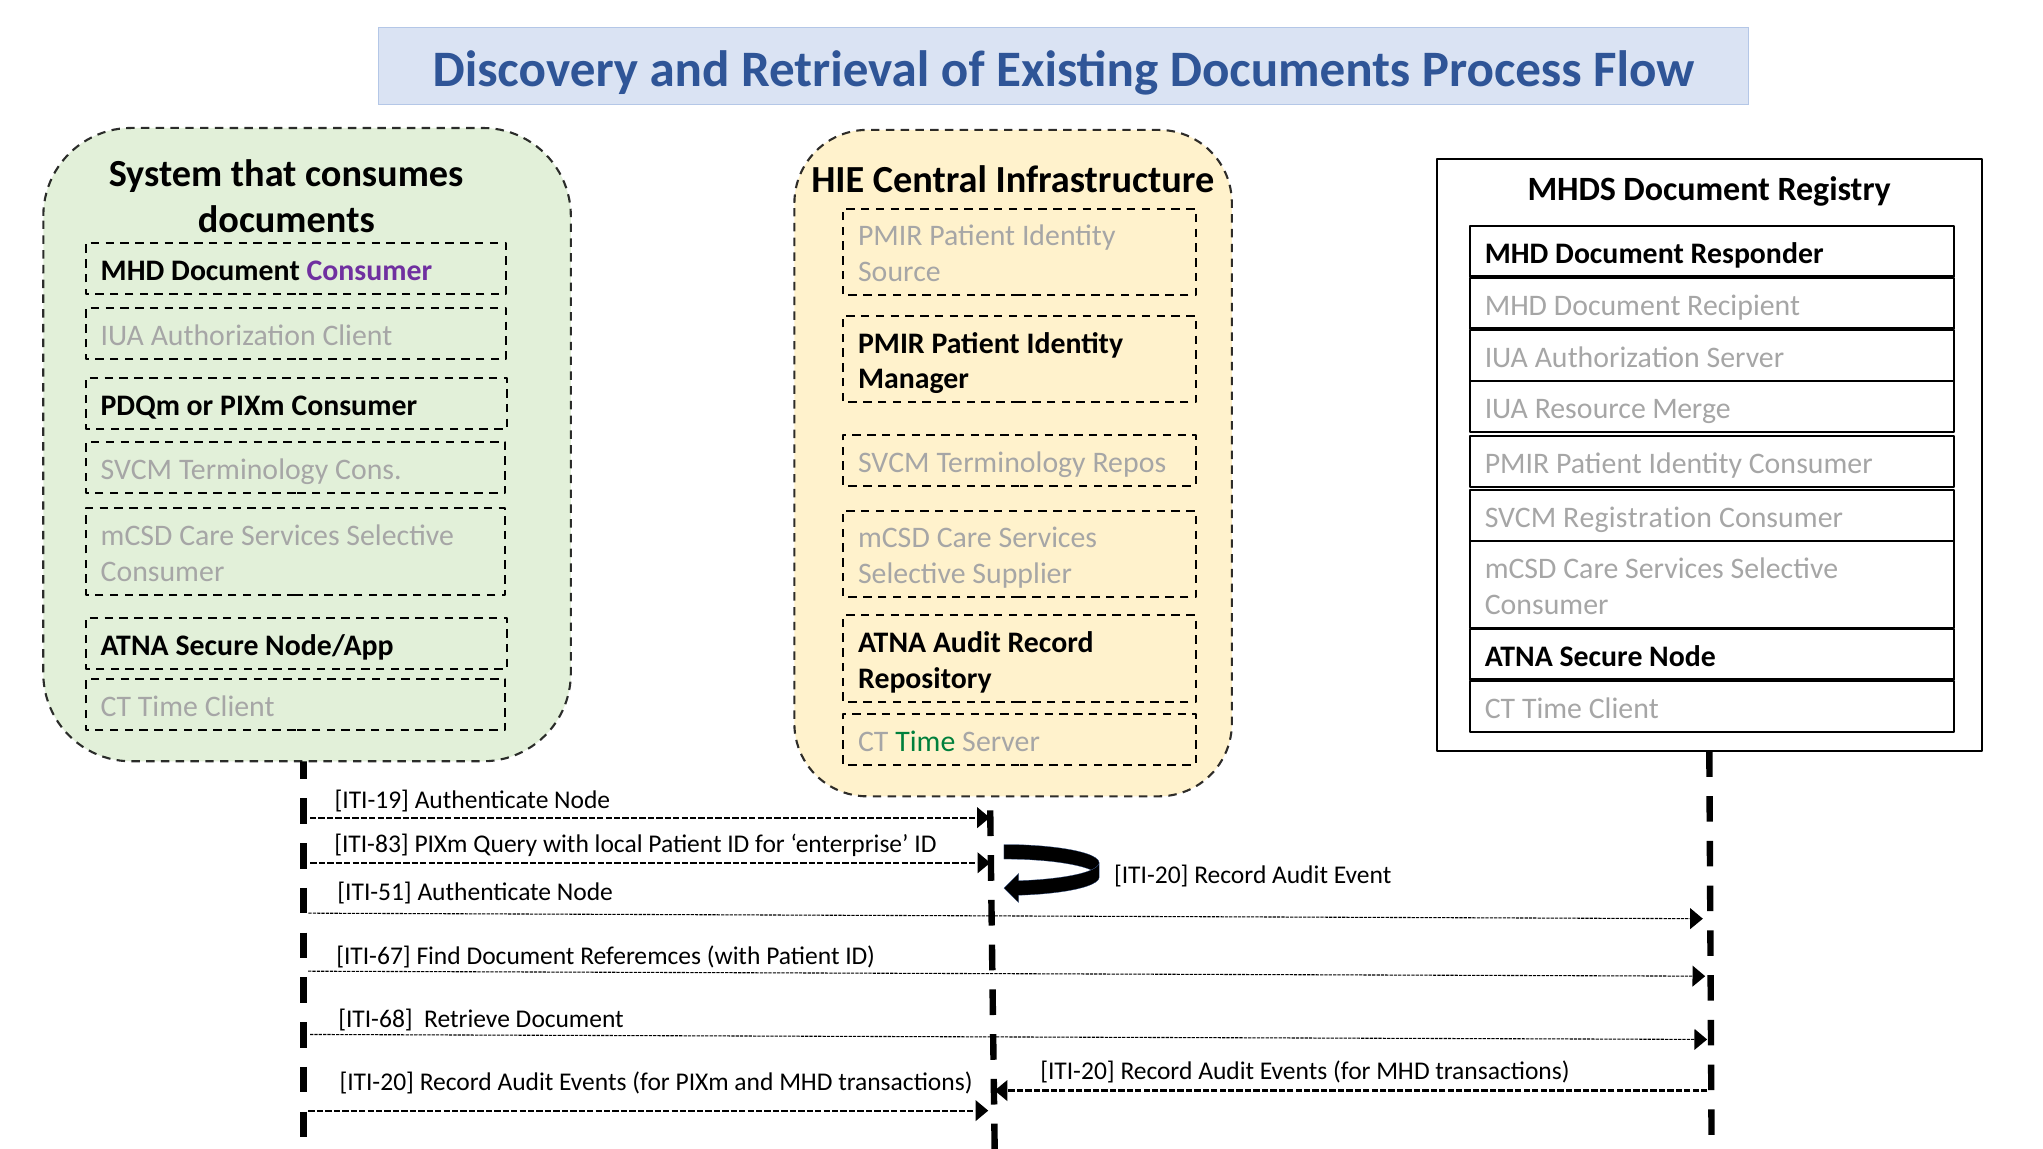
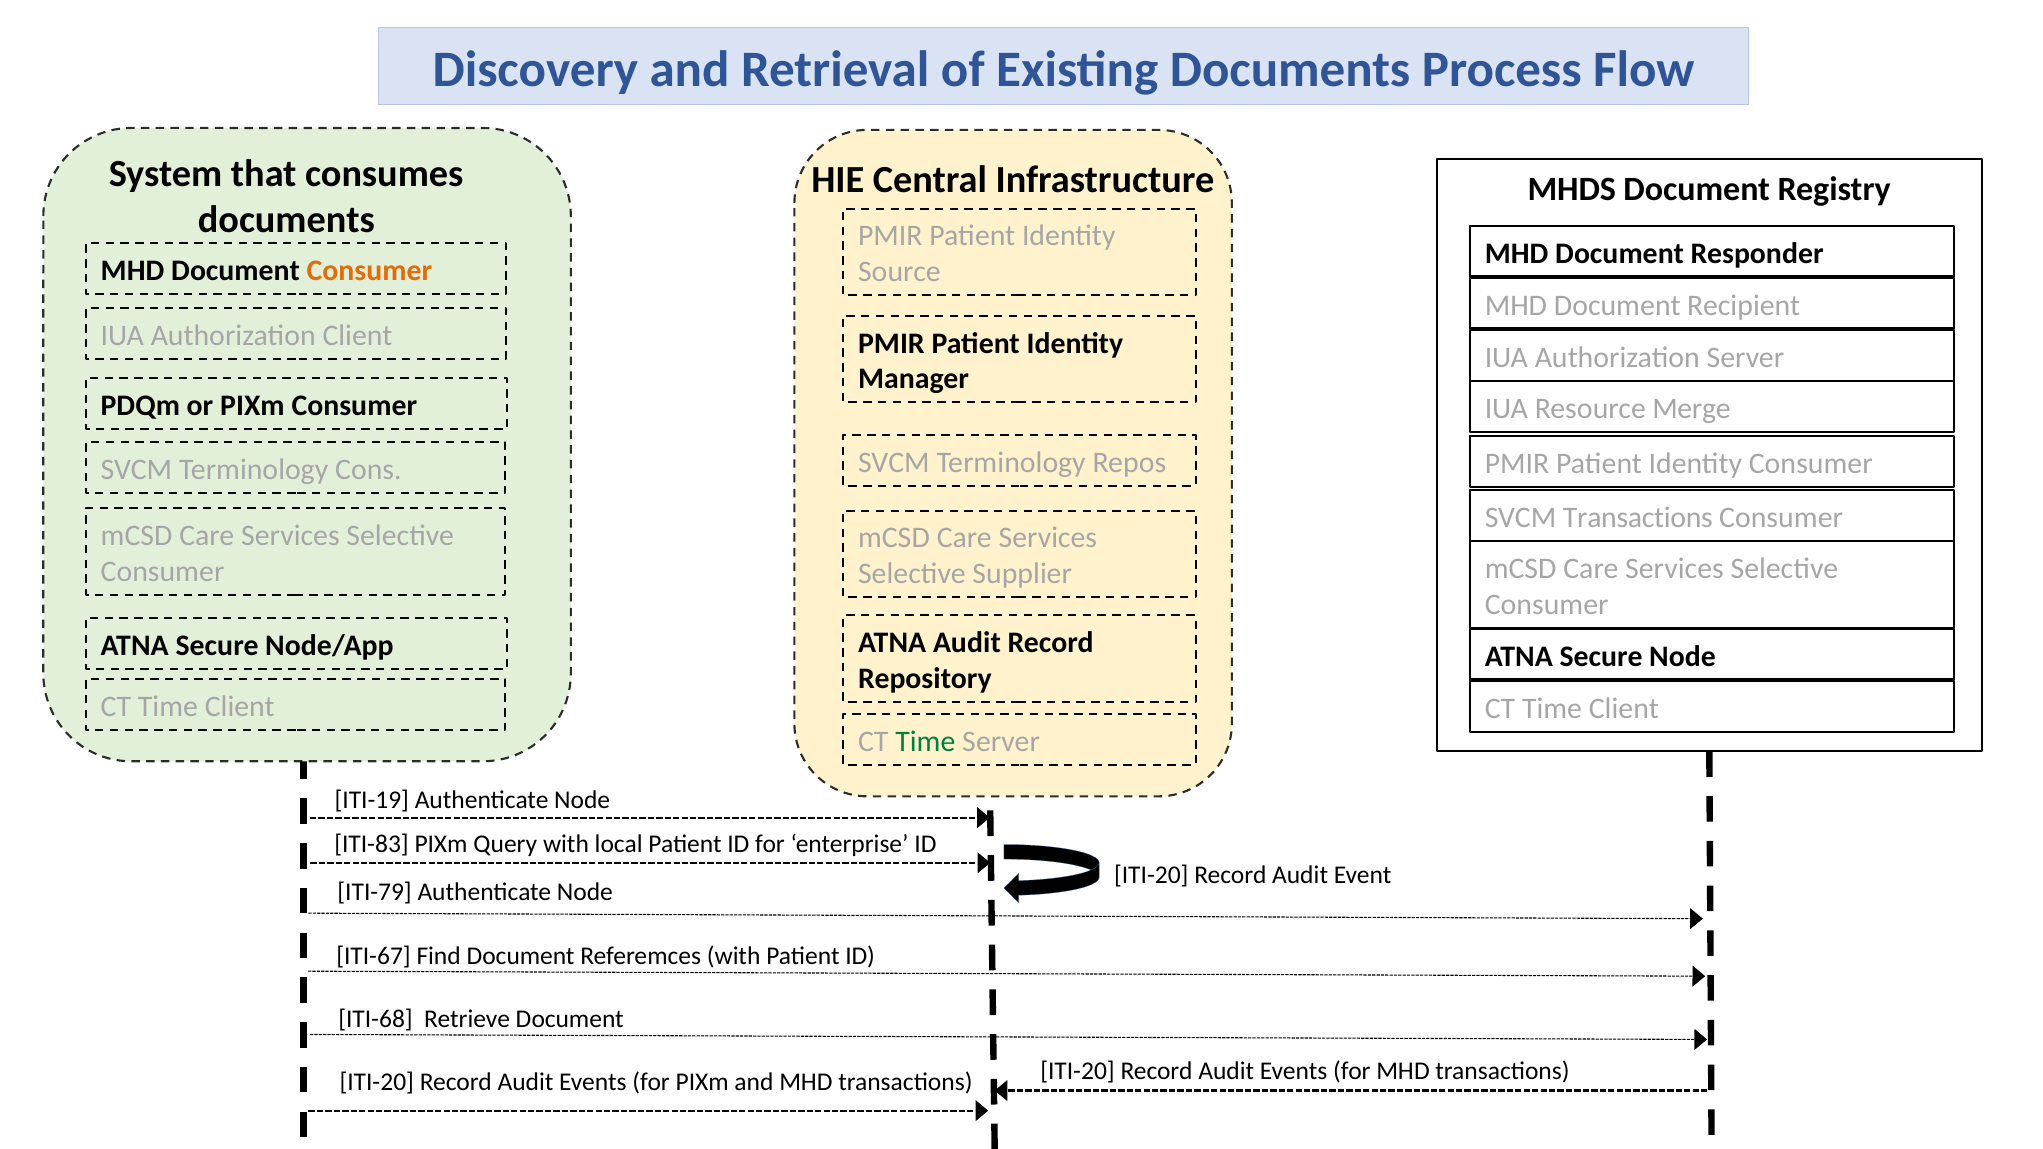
Consumer colour: purple -> orange (369, 271)
SVCM Registration: Registration -> Transactions (1638, 518)
ITI-51: ITI-51 -> ITI-79 (375, 892)
